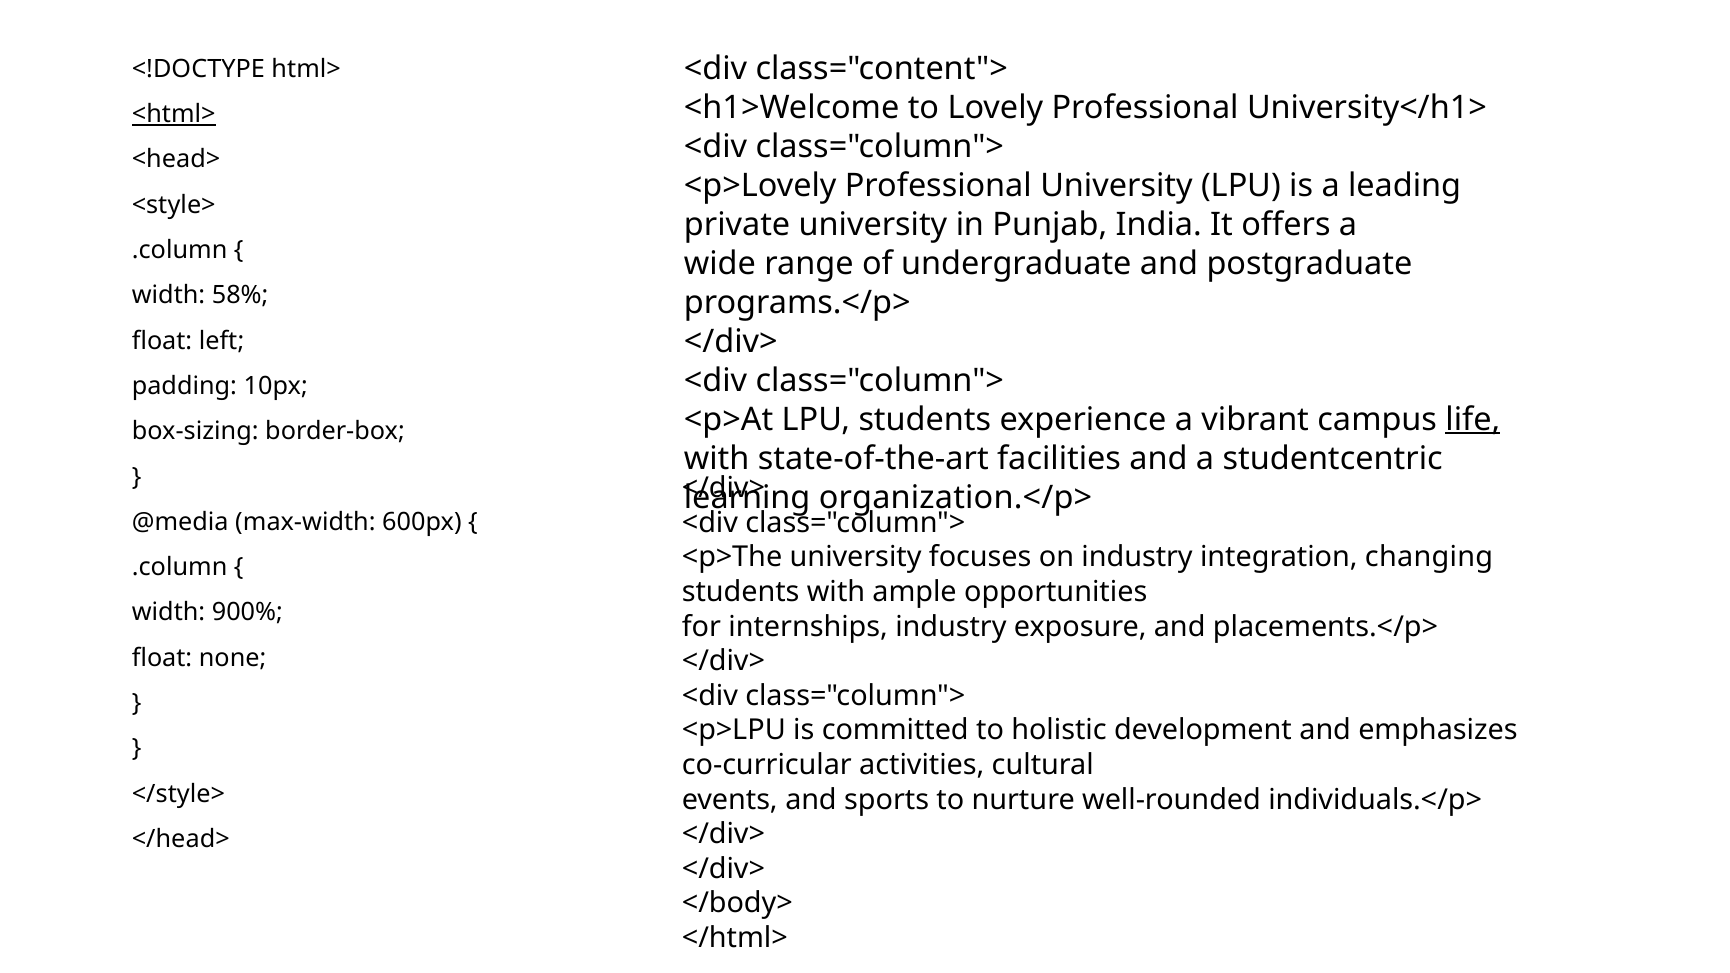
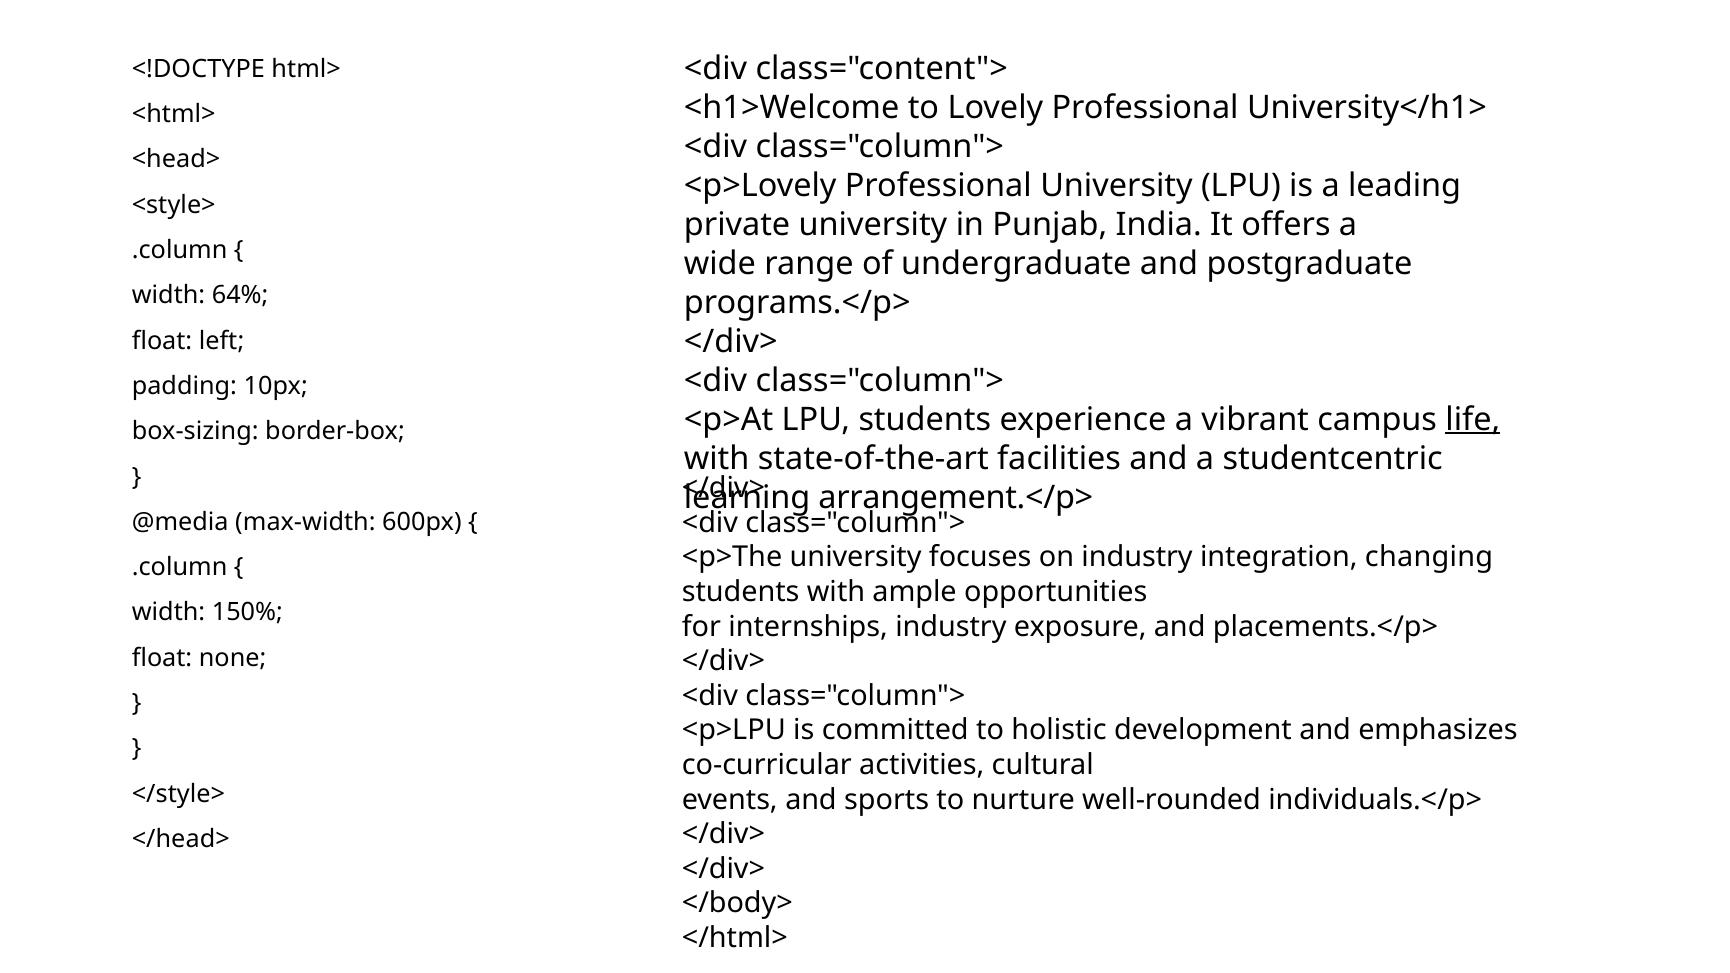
<html> underline: present -> none (174, 114)
58%: 58% -> 64% (240, 296)
organization.</p>: organization.</p> -> arrangement.</p> (956, 497)
900%: 900% -> 150% (247, 613)
